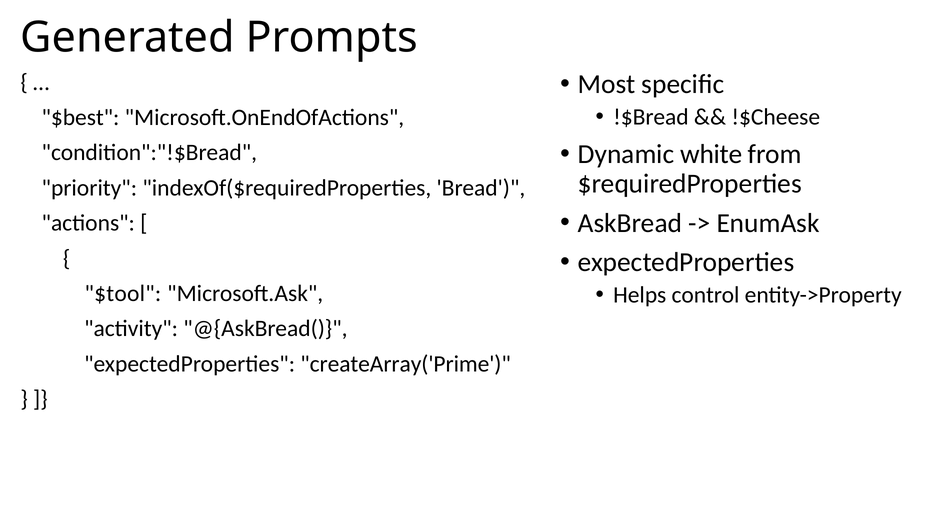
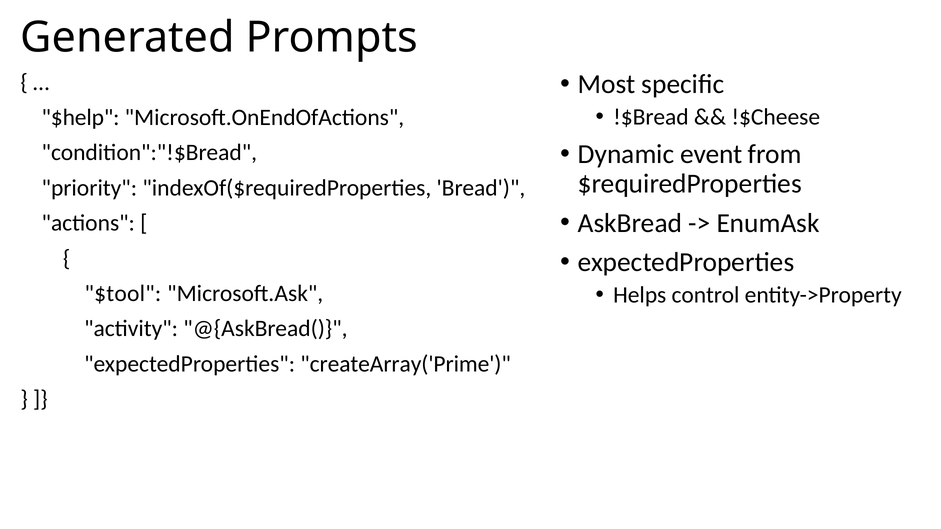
$best: $best -> $help (81, 118)
white: white -> event (711, 154)
